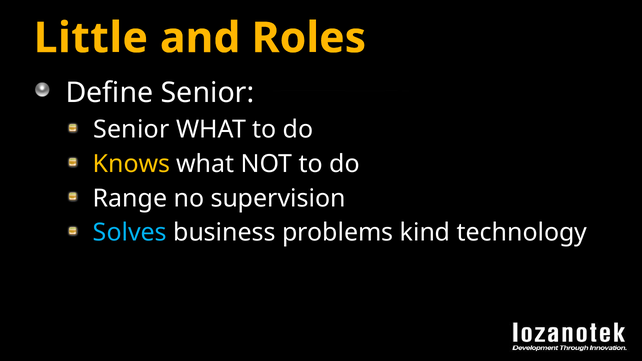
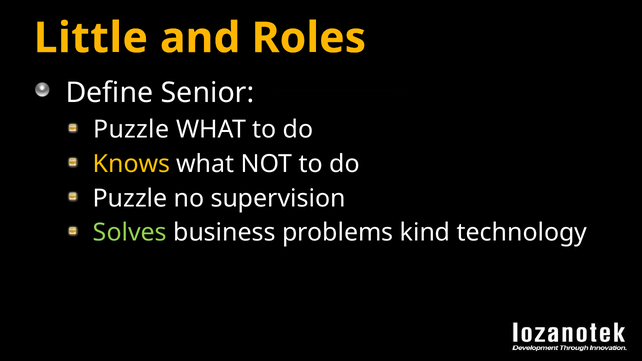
Senior: Senior -> Puzzle (131, 129)
Range: Range -> Puzzle (130, 198)
Solves colour: light blue -> light green (130, 233)
